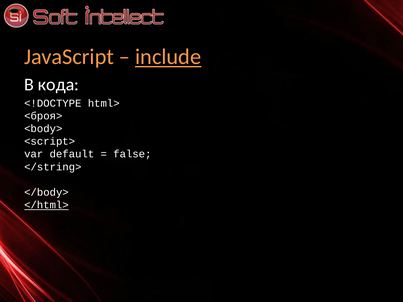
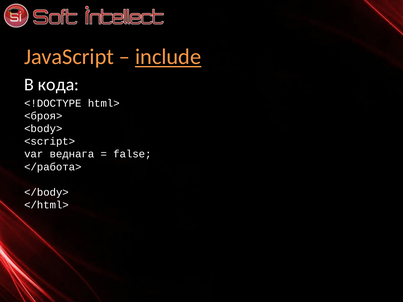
default: default -> веднага (72, 154)
</string>: </string> -> </работа> (53, 167)
</html> underline: present -> none (46, 205)
